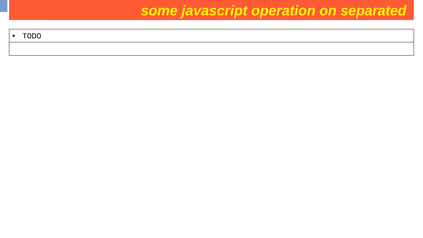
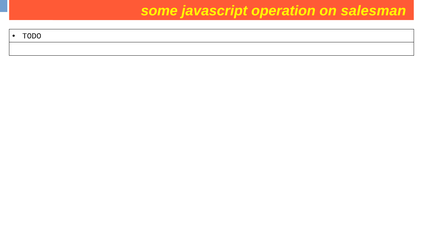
separated: separated -> salesman (373, 11)
